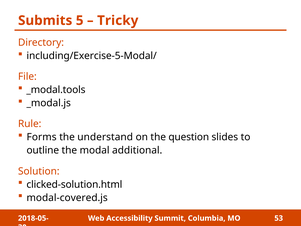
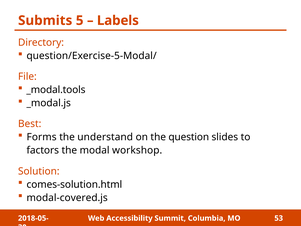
Tricky: Tricky -> Labels (118, 20)
including/Exercise-5-Modal/: including/Exercise-5-Modal/ -> question/Exercise-5-Modal/ (92, 56)
Rule: Rule -> Best (30, 124)
outline: outline -> factors (43, 150)
additional: additional -> workshop (137, 150)
clicked-solution.html: clicked-solution.html -> comes-solution.html (74, 184)
